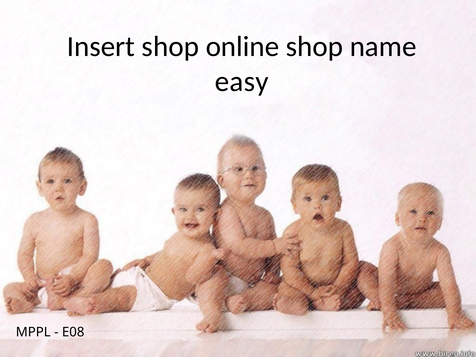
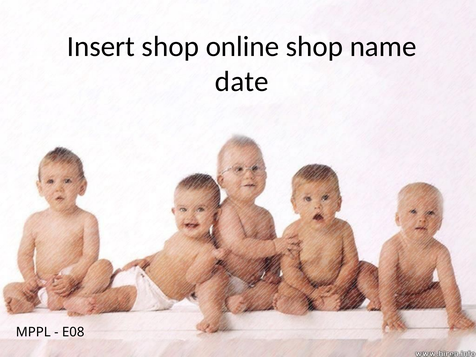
easy: easy -> date (242, 82)
